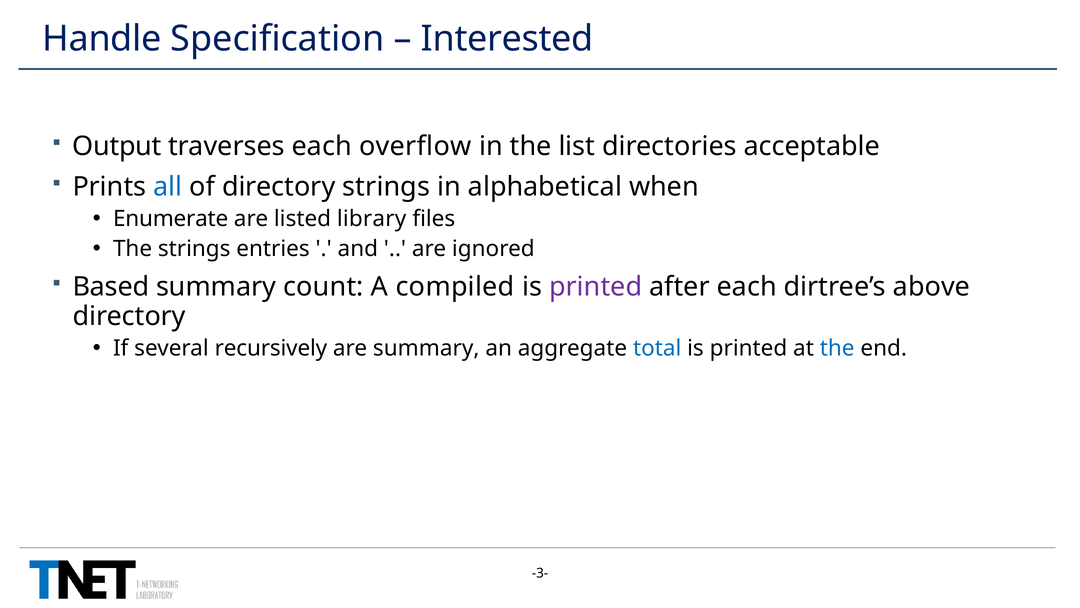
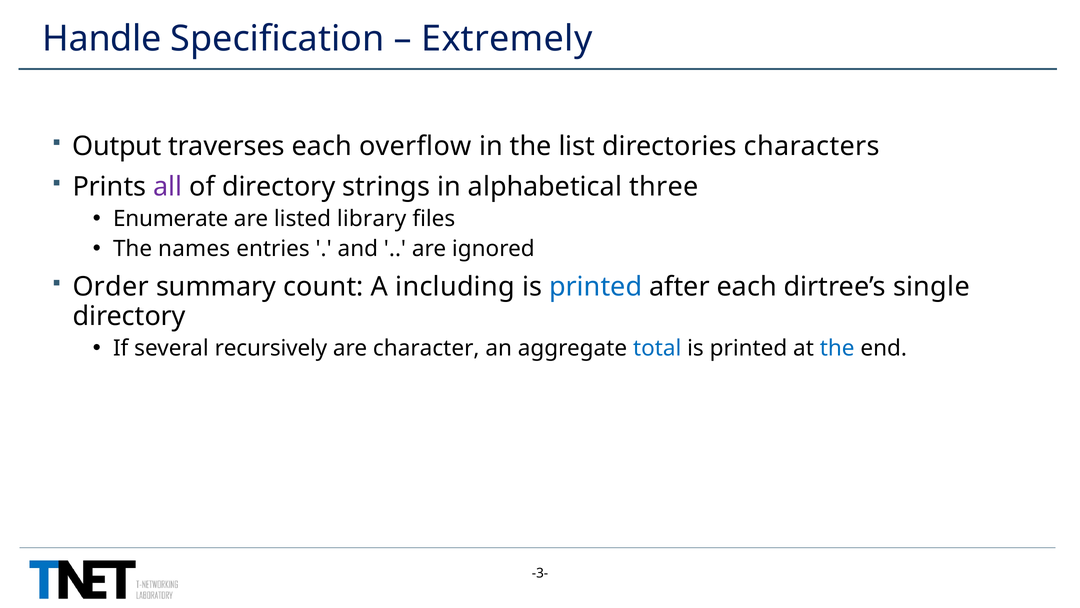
Interested: Interested -> Extremely (507, 39)
acceptable: acceptable -> characters (812, 146)
all colour: blue -> purple (168, 186)
when: when -> three (664, 186)
The strings: strings -> names (194, 249)
Based: Based -> Order (111, 287)
compiled: compiled -> including (455, 287)
printed colour: purple -> blue (596, 287)
above: above -> single (931, 287)
are summary: summary -> character (426, 348)
